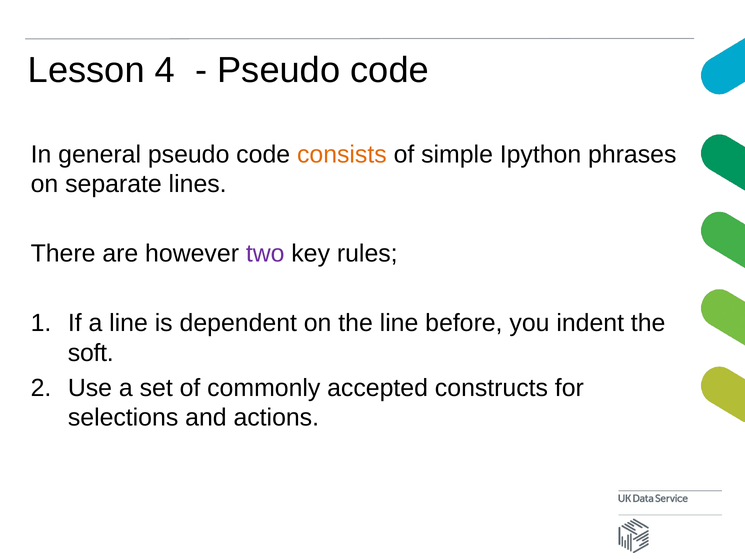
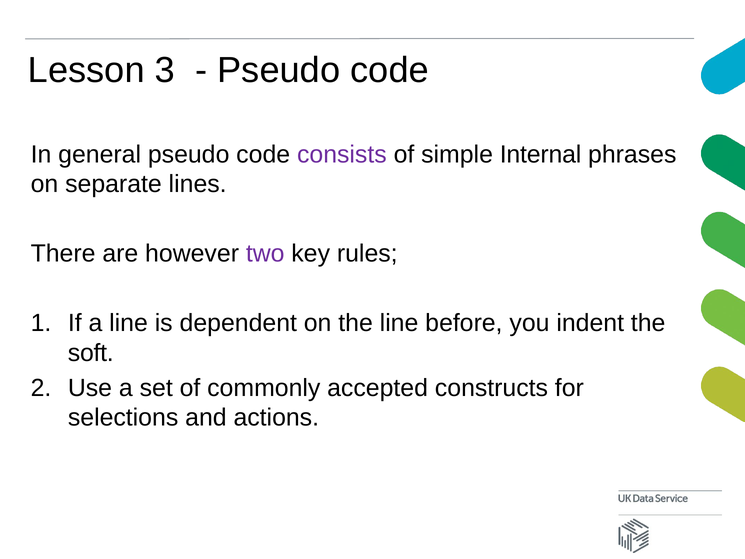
4: 4 -> 3 (165, 70)
consists colour: orange -> purple (342, 154)
Ipython: Ipython -> Internal (541, 154)
